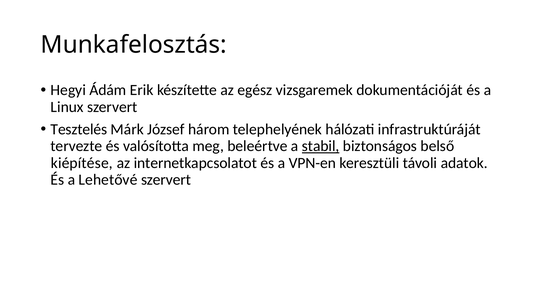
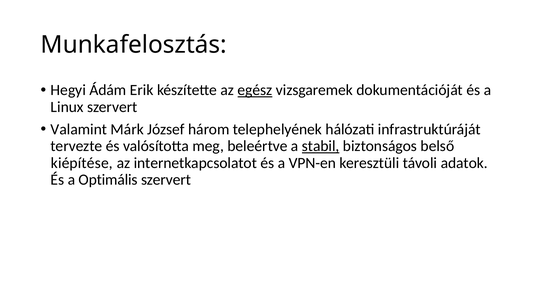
egész underline: none -> present (255, 90)
Tesztelés: Tesztelés -> Valamint (79, 129)
Lehetővé: Lehetővé -> Optimális (108, 180)
